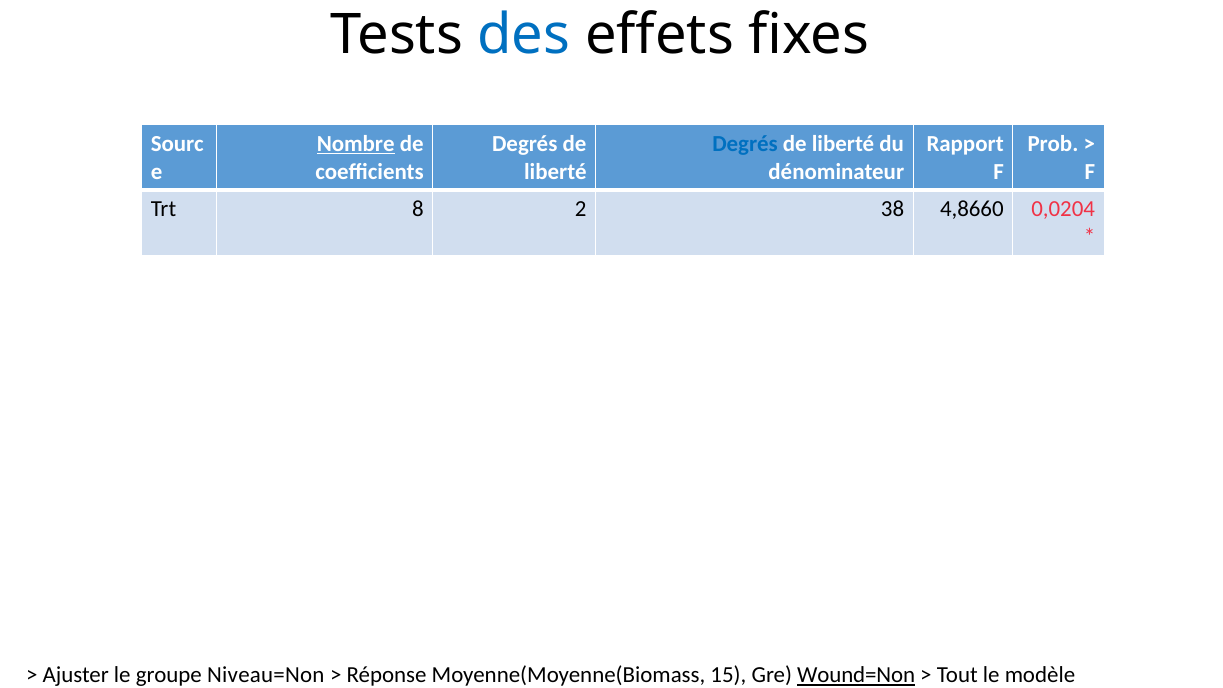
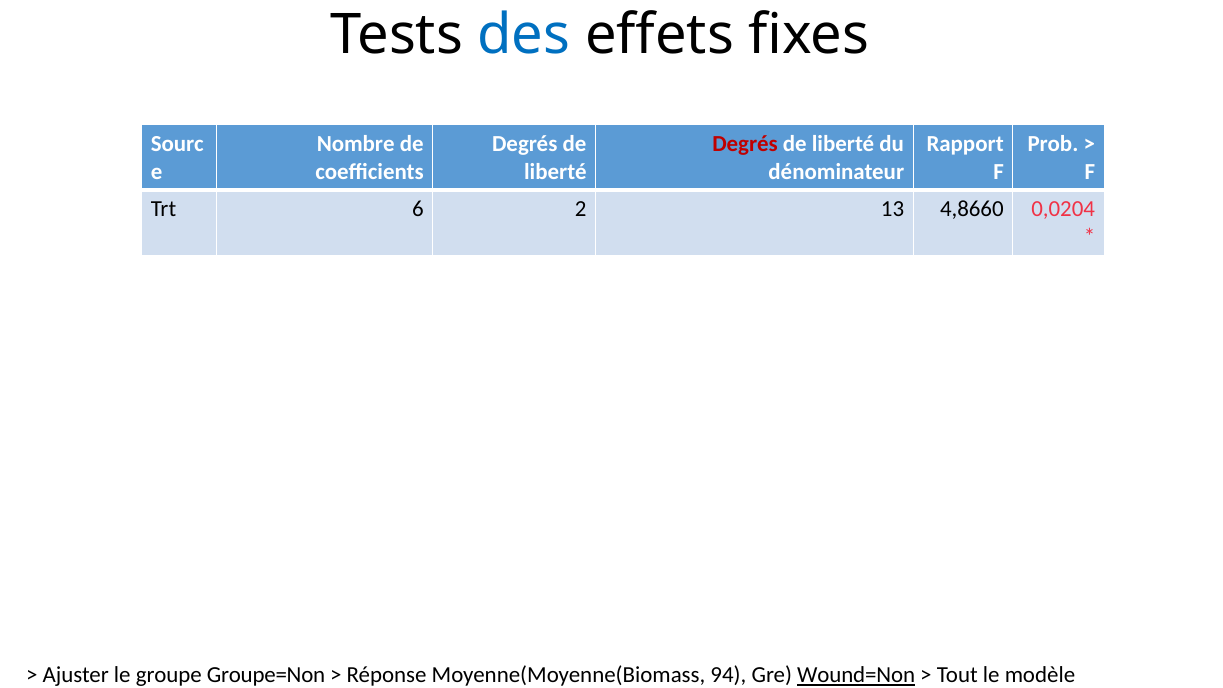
Nombre underline: present -> none (356, 144)
Degrés colour: blue -> red (745, 144)
8: 8 -> 6 (418, 209)
38: 38 -> 13 (893, 209)
Niveau=Non: Niveau=Non -> Groupe=Non (266, 675)
15: 15 -> 94 (728, 675)
